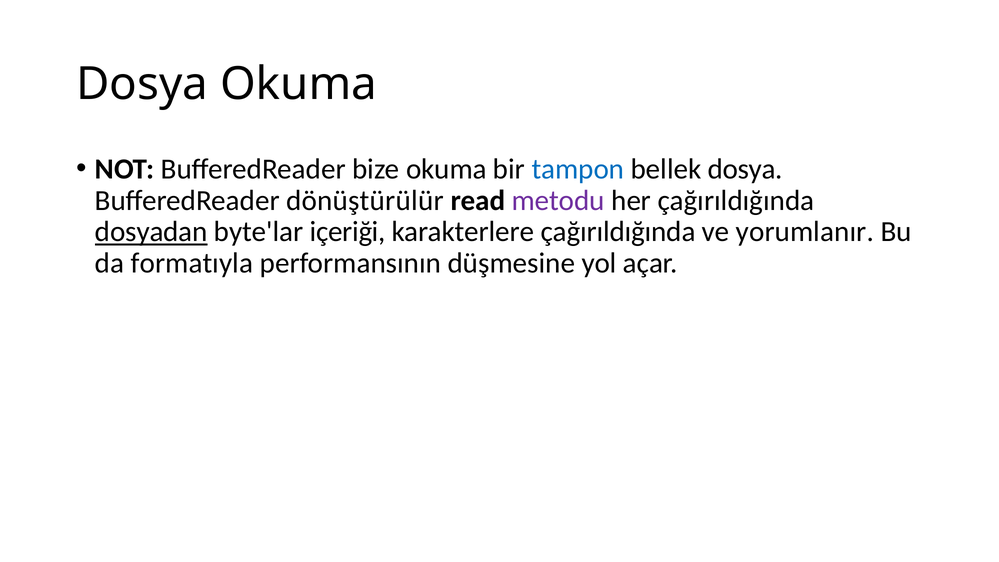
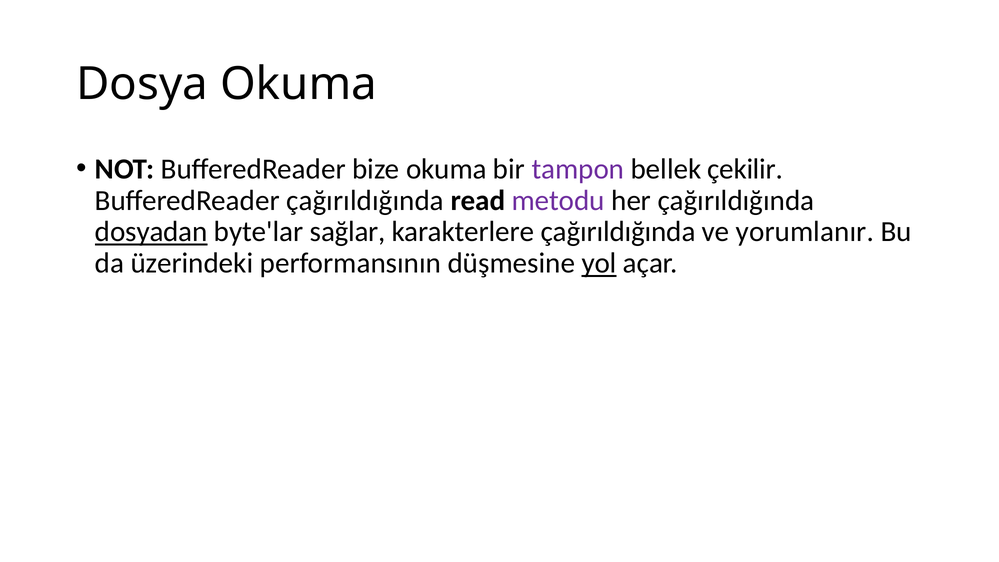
tampon colour: blue -> purple (578, 169)
bellek dosya: dosya -> çekilir (745, 169)
BufferedReader dönüştürülür: dönüştürülür -> çağırıldığında (365, 200)
içeriği: içeriği -> sağlar (348, 232)
formatıyla: formatıyla -> üzerindeki (192, 263)
yol underline: none -> present (599, 263)
